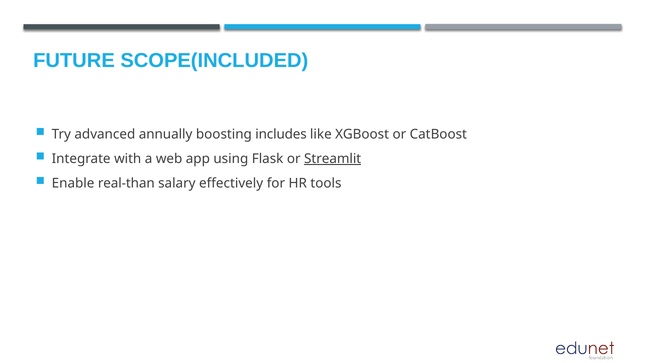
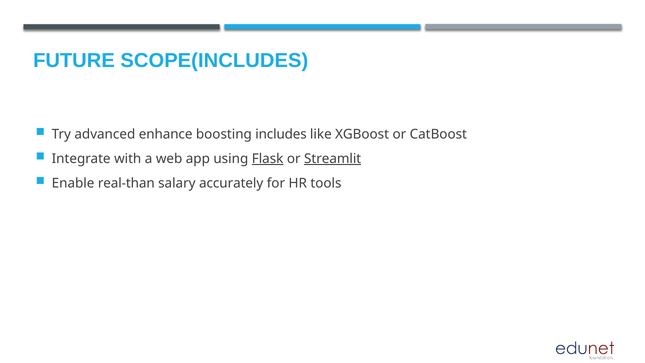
SCOPE(INCLUDED: SCOPE(INCLUDED -> SCOPE(INCLUDES (214, 61)
annually: annually -> enhance (166, 134)
Flask underline: none -> present (268, 159)
effectively: effectively -> accurately (231, 183)
